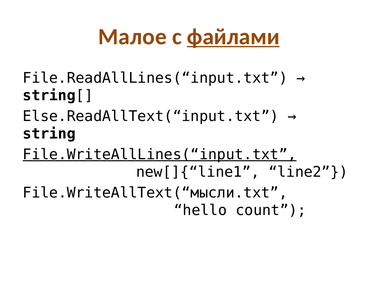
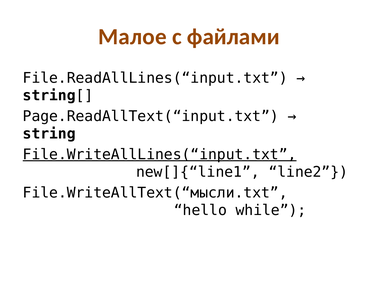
файлами underline: present -> none (233, 37)
Else.ReadAllText(“input.txt: Else.ReadAllText(“input.txt -> Page.ReadAllText(“input.txt (151, 116)
count: count -> while (271, 210)
